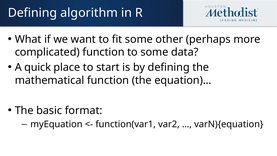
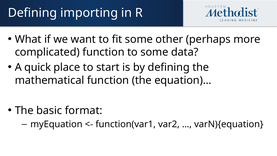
algorithm: algorithm -> importing (89, 13)
